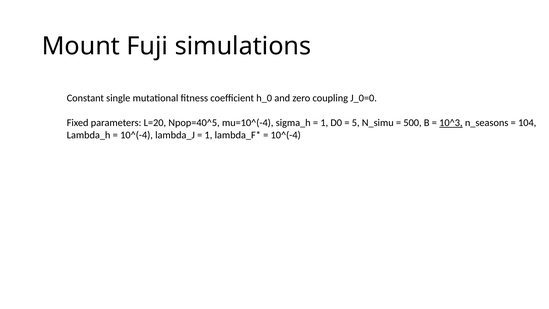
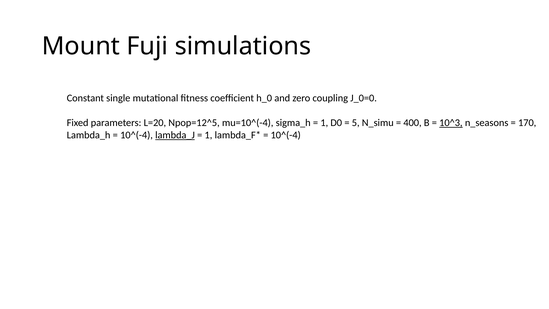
Npop=40^5: Npop=40^5 -> Npop=12^5 (194, 123)
500: 500 -> 400 (413, 123)
104: 104 -> 170 (527, 123)
lambda_J underline: none -> present (175, 135)
